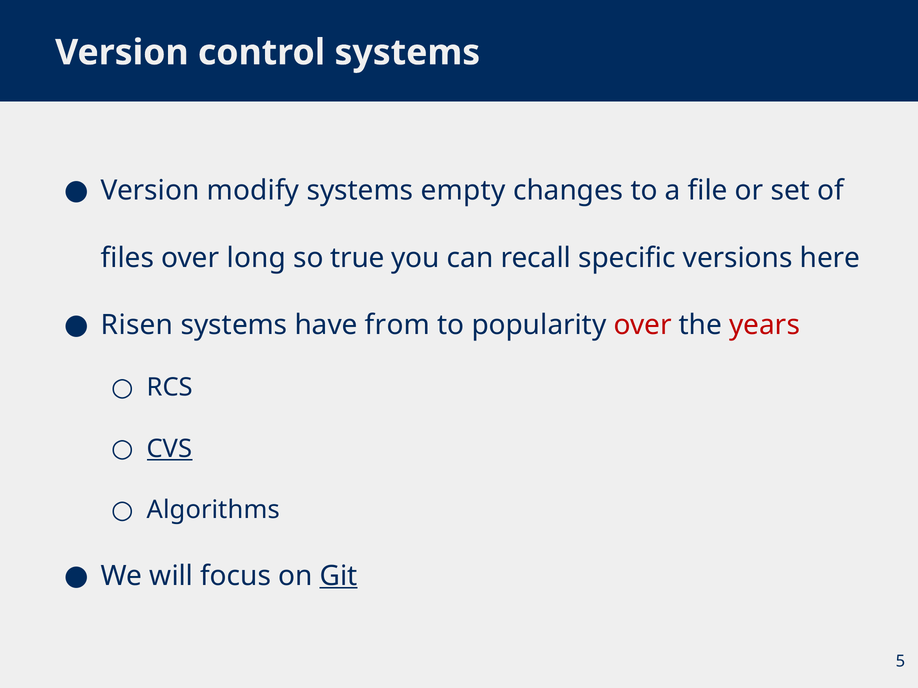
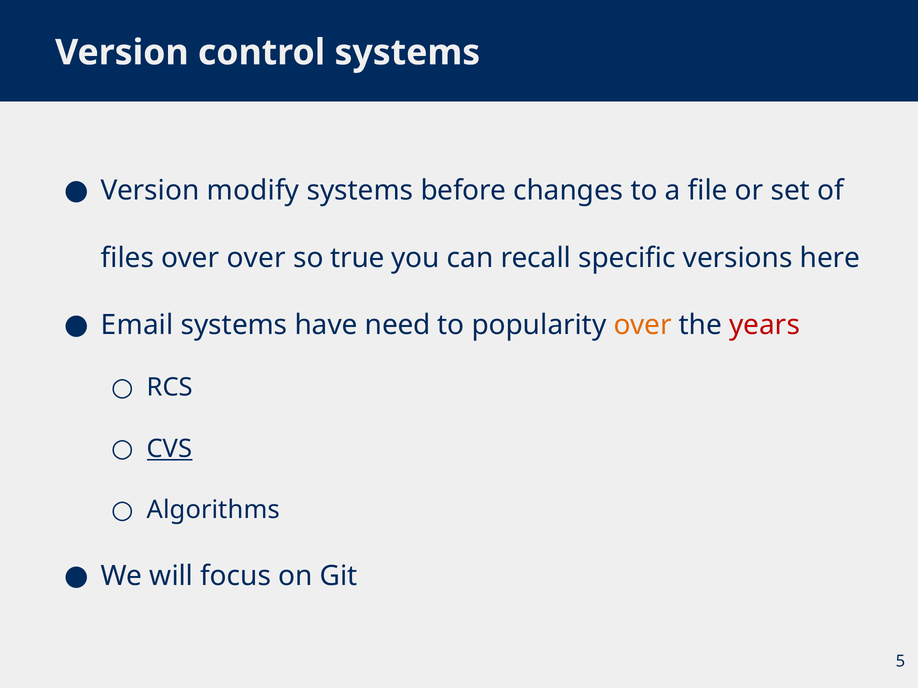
empty: empty -> before (463, 191)
over long: long -> over (256, 258)
Risen: Risen -> Email (137, 325)
from: from -> need (398, 325)
over colour: red -> orange (643, 325)
Git underline: present -> none (339, 576)
